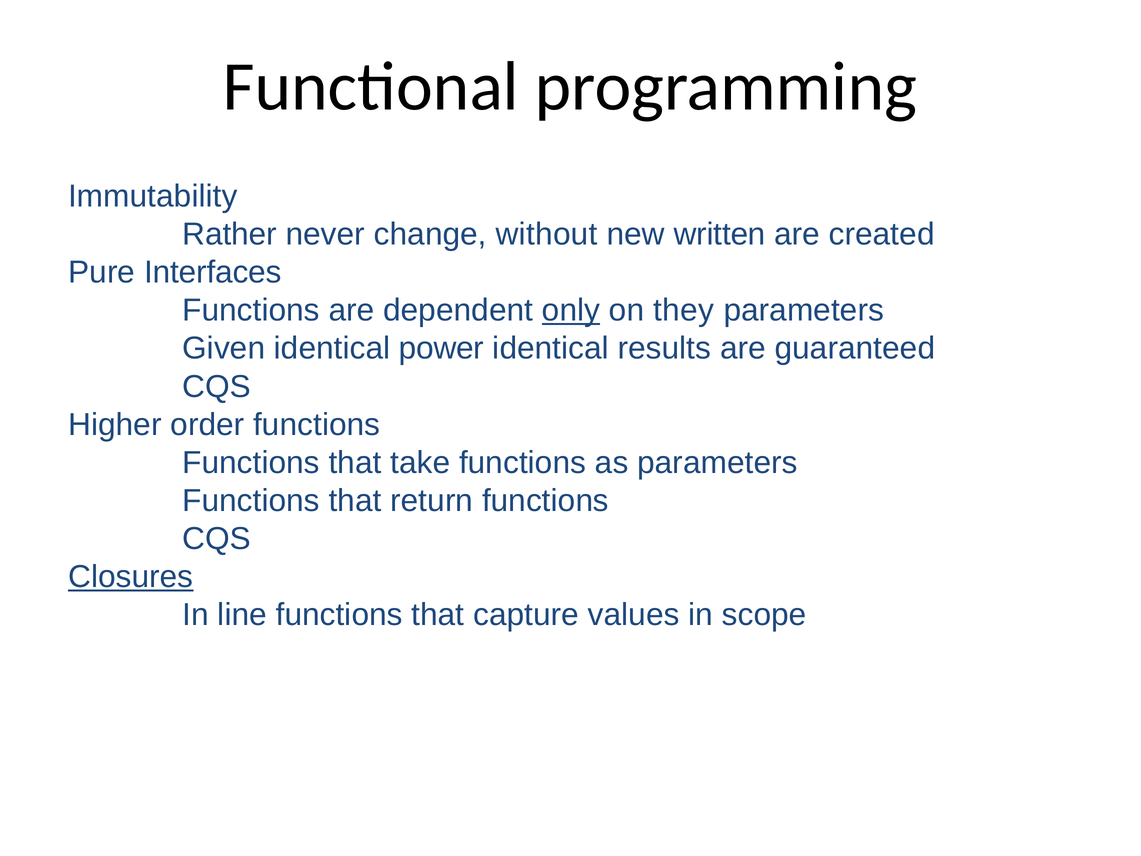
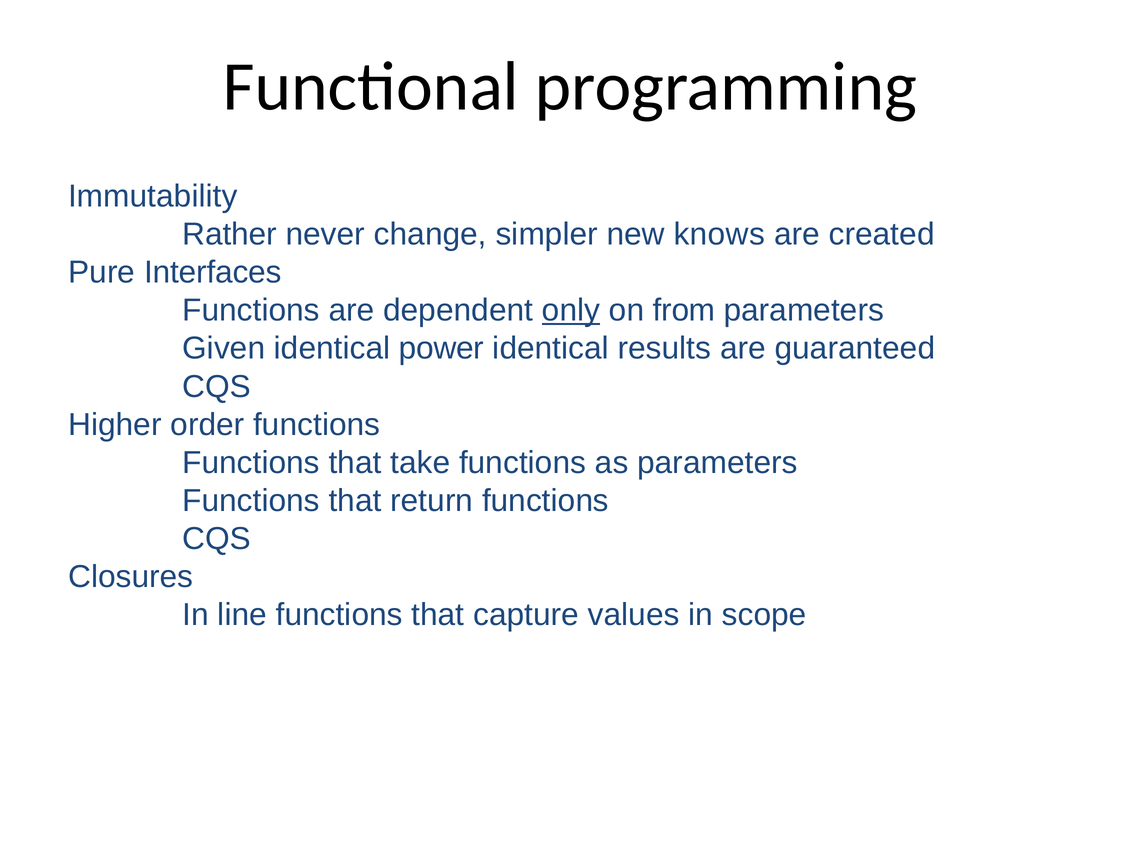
without: without -> simpler (547, 234)
written: written -> knows (719, 234)
they: they -> from (684, 310)
Closures underline: present -> none (131, 577)
